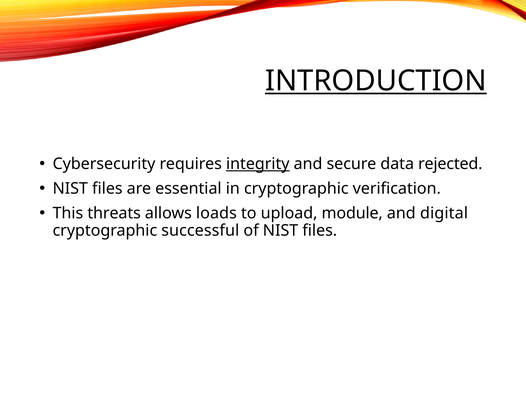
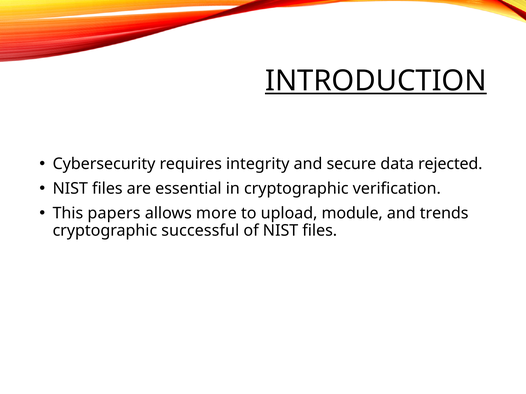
integrity underline: present -> none (258, 164)
threats: threats -> papers (114, 213)
loads: loads -> more (216, 213)
digital: digital -> trends (444, 213)
